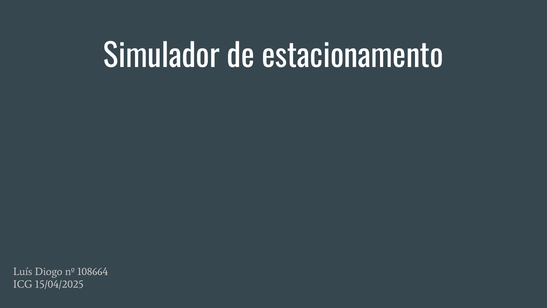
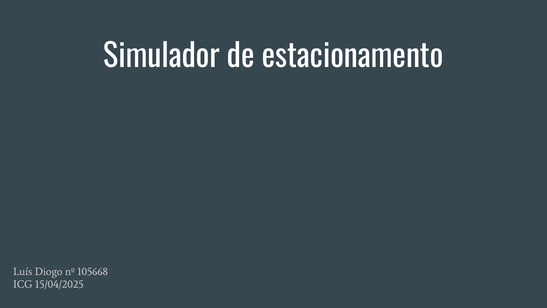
108664: 108664 -> 105668 (93, 271)
